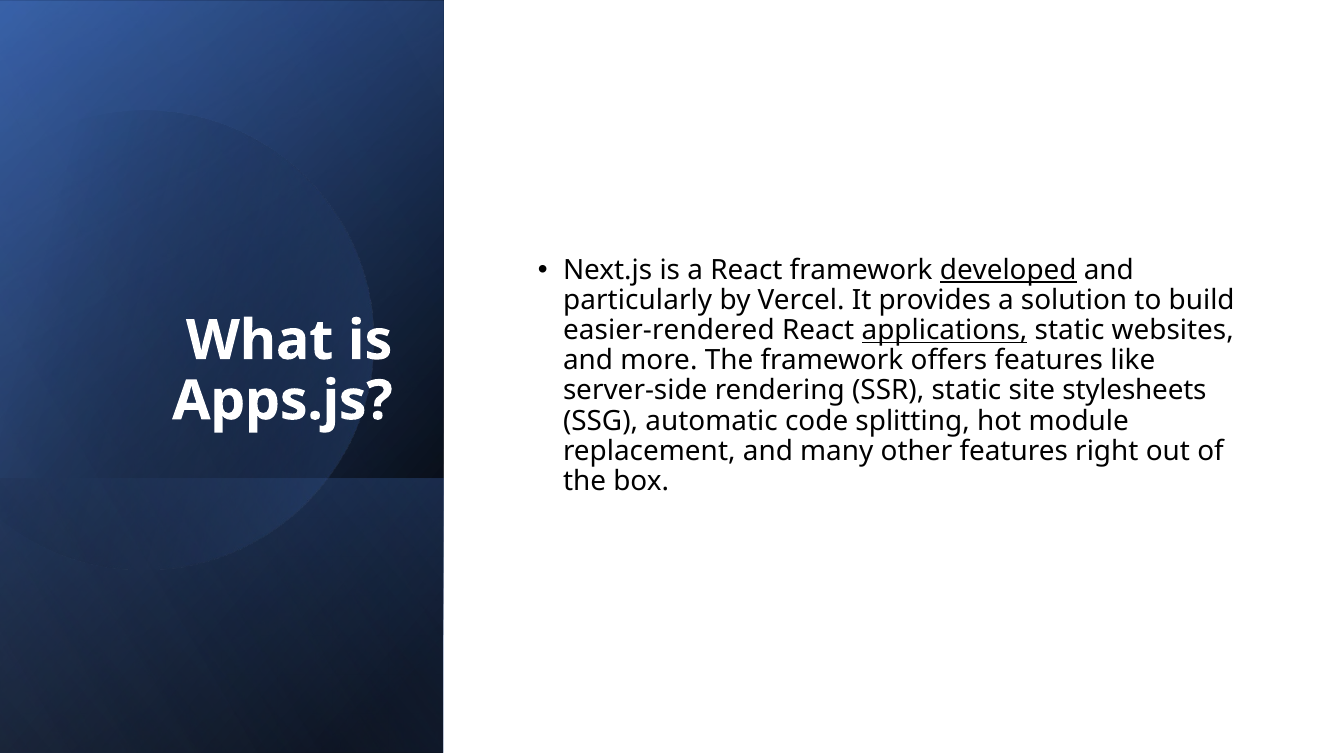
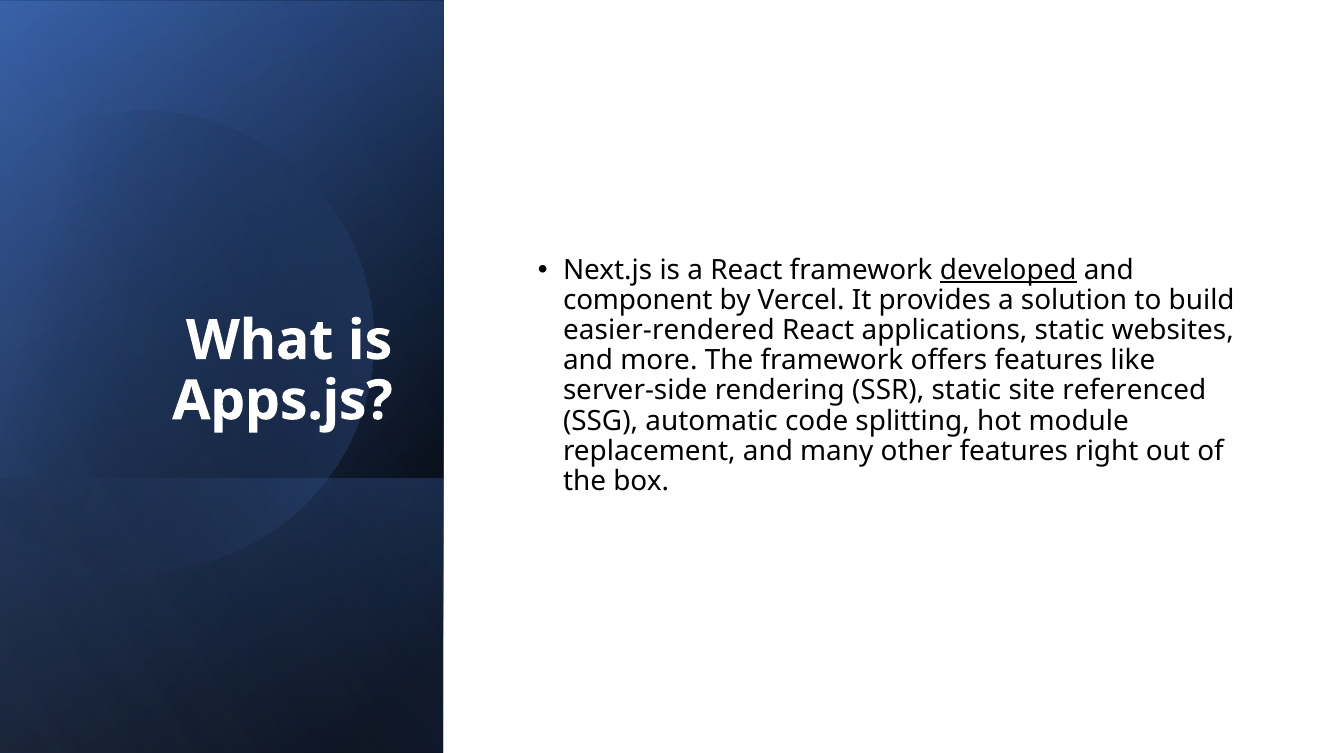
particularly: particularly -> component (638, 300)
applications underline: present -> none (945, 330)
stylesheets: stylesheets -> referenced (1134, 390)
